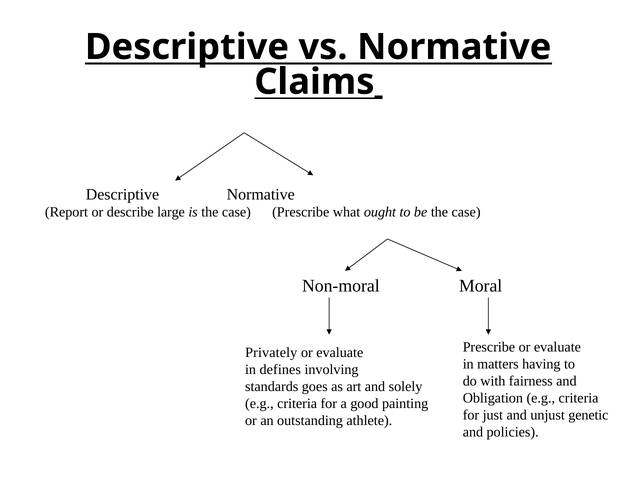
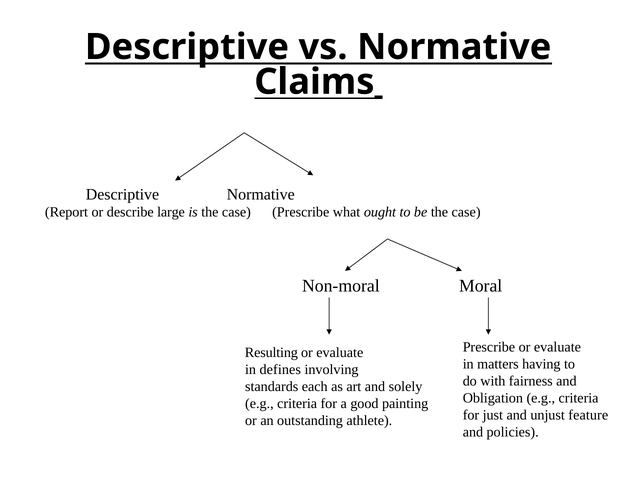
Privately: Privately -> Resulting (271, 352)
goes: goes -> each (315, 386)
genetic: genetic -> feature (588, 415)
